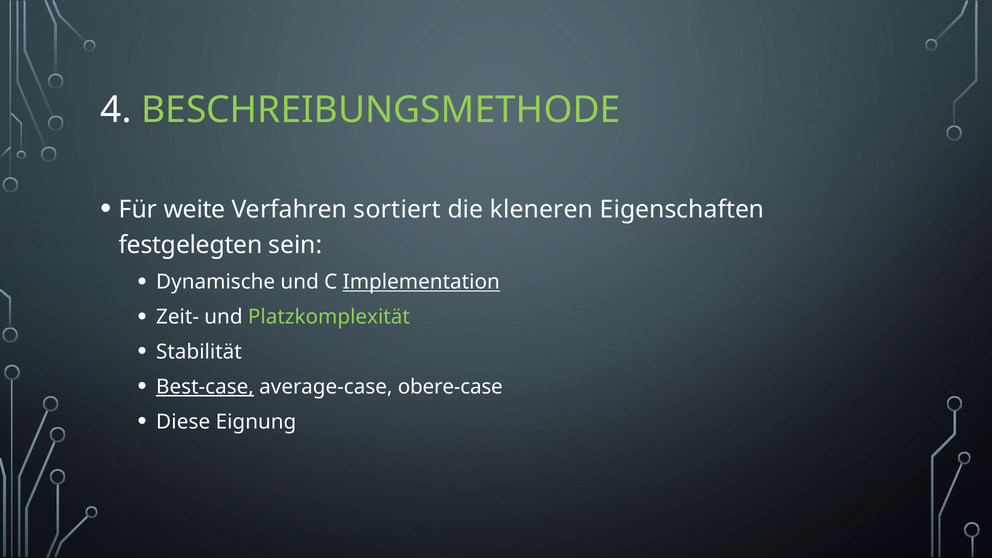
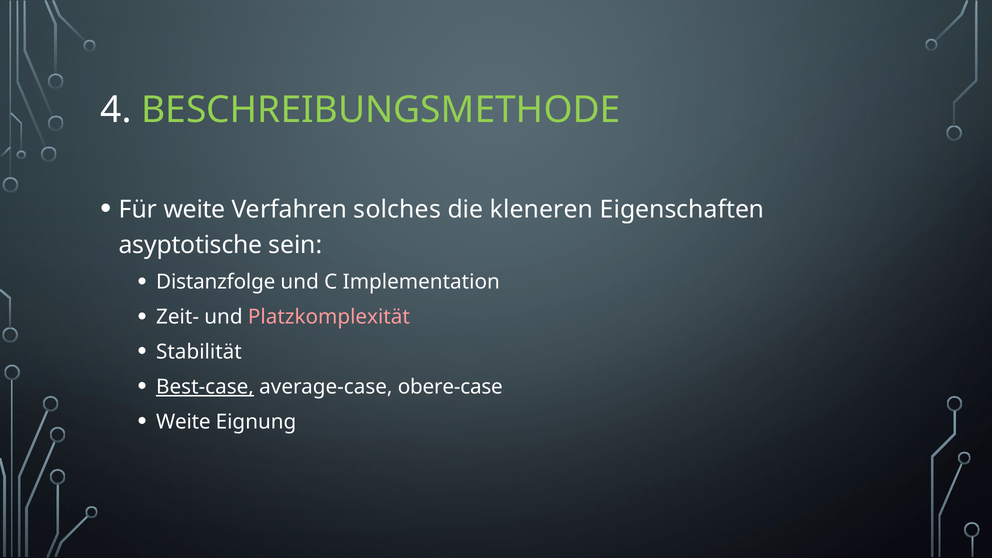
sortiert: sortiert -> solches (397, 209)
festgelegten: festgelegten -> asyptotische (191, 245)
Dynamische: Dynamische -> Distanzfolge (216, 282)
Implementation underline: present -> none (421, 282)
Platzkomplexität colour: light green -> pink (329, 317)
Diese: Diese -> Weite (183, 422)
